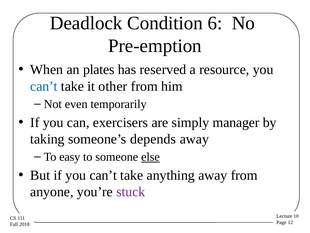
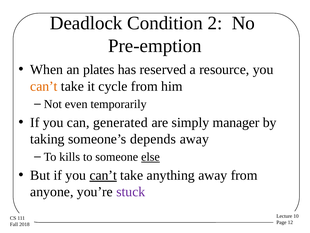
6: 6 -> 2 (215, 23)
can’t colour: blue -> orange (44, 86)
other: other -> cycle (113, 86)
exercisers: exercisers -> generated (120, 122)
easy: easy -> kills (70, 157)
can’t underline: none -> present (103, 175)
